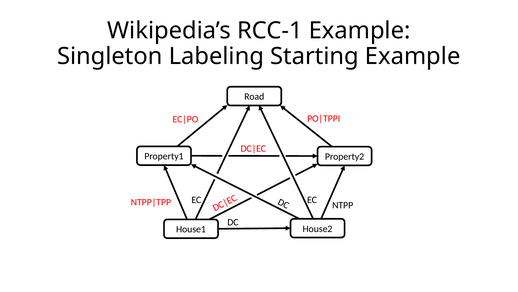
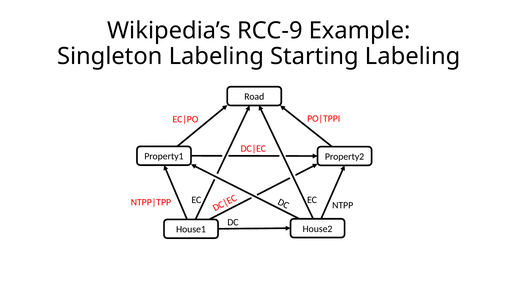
RCC-1: RCC-1 -> RCC-9 (270, 31)
Starting Example: Example -> Labeling (413, 56)
